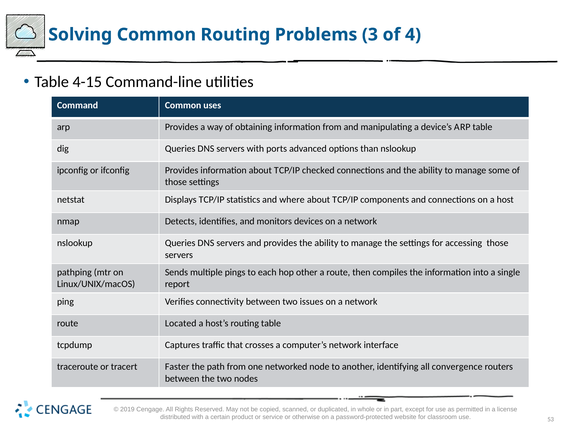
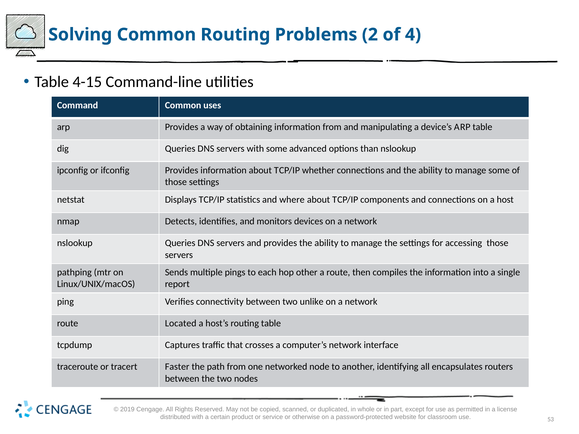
3: 3 -> 2 (370, 35)
with ports: ports -> some (277, 149)
checked: checked -> whether (318, 170)
issues: issues -> unlike (312, 302)
convergence: convergence -> encapsulates (457, 367)
